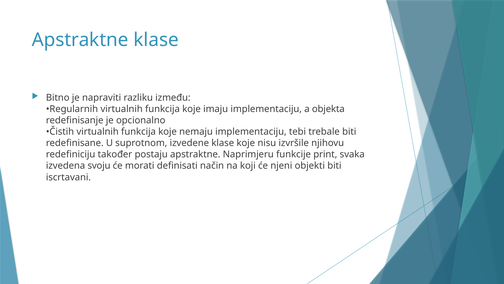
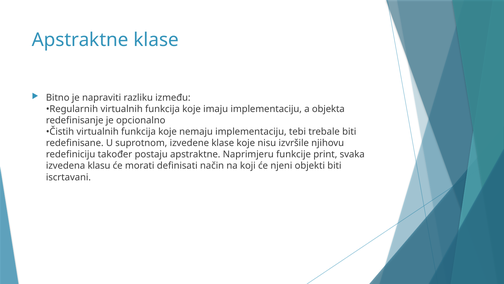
svoju: svoju -> klasu (99, 166)
